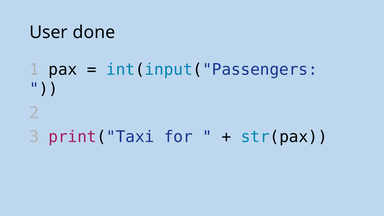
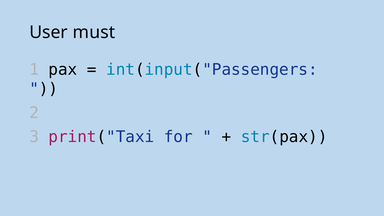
done: done -> must (94, 32)
